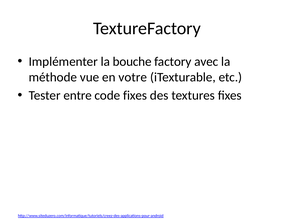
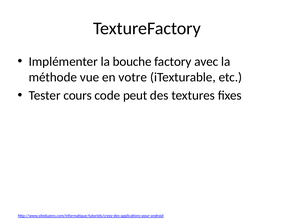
entre: entre -> cours (78, 96)
code fixes: fixes -> peut (135, 96)
